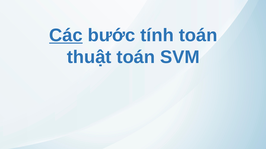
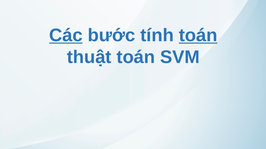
toán underline: none -> present (198, 35)
